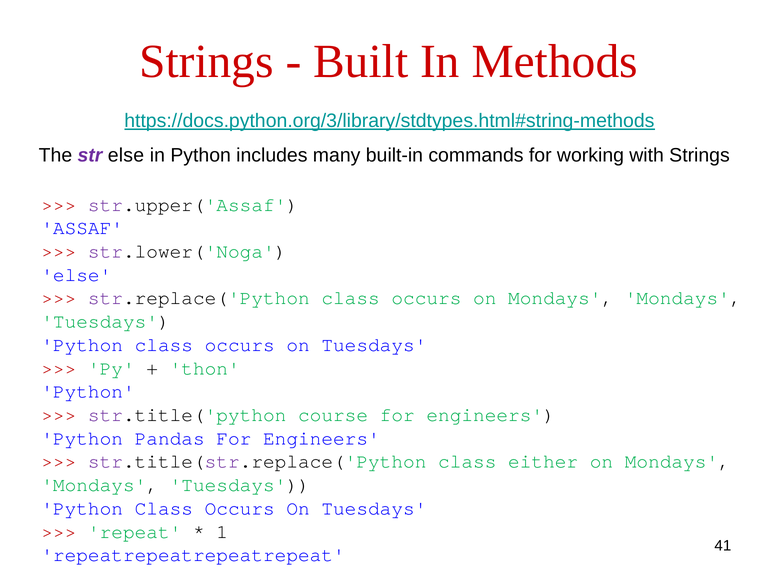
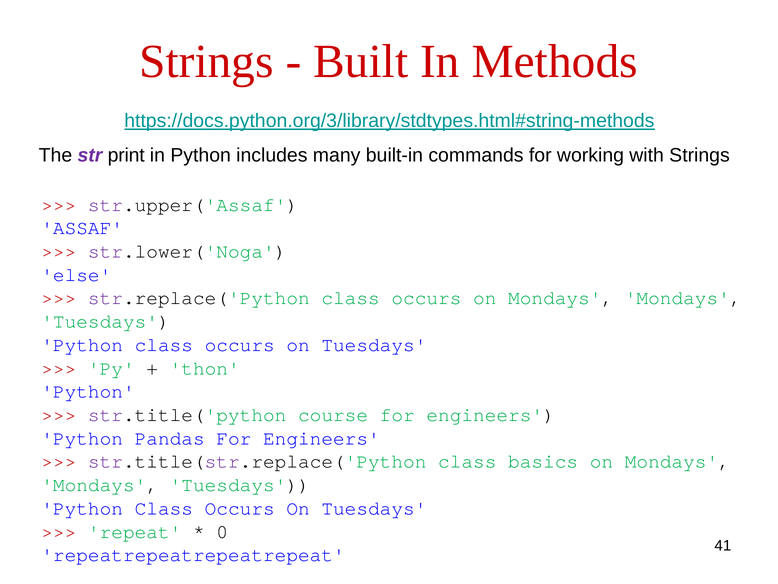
str else: else -> print (126, 155)
either: either -> basics (543, 461)
1: 1 -> 0 (222, 531)
